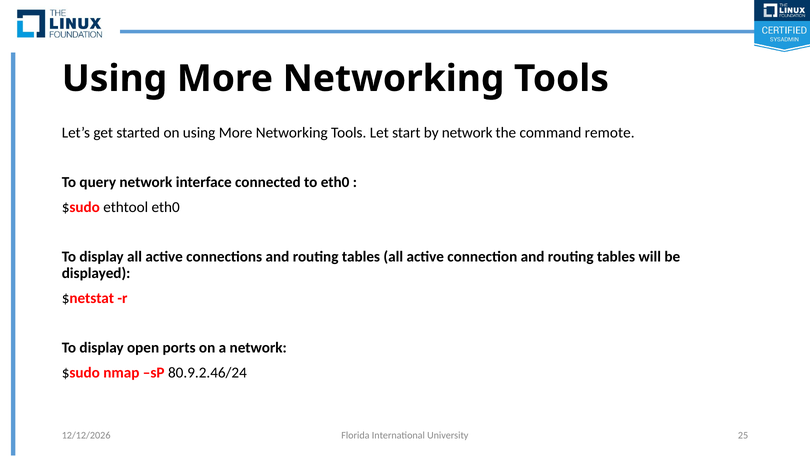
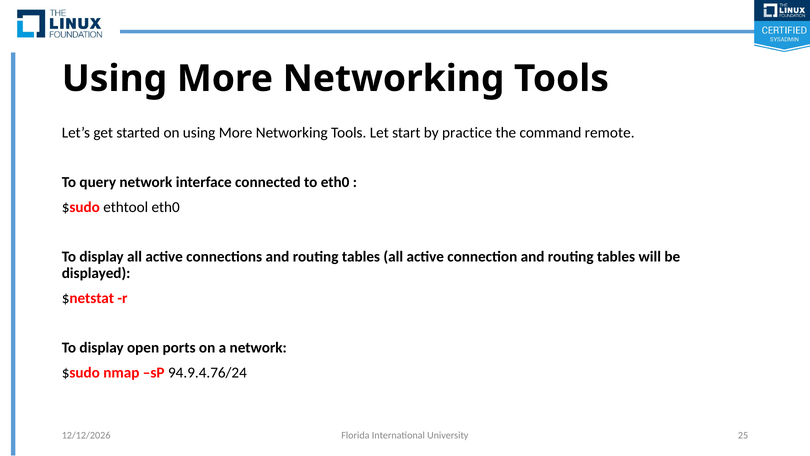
by network: network -> practice (467, 132)
80.9.2.46/24: 80.9.2.46/24 -> 94.9.4.76/24 (207, 372)
